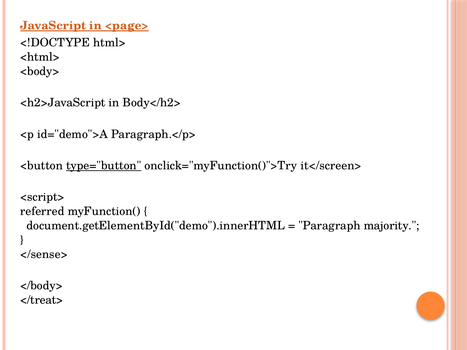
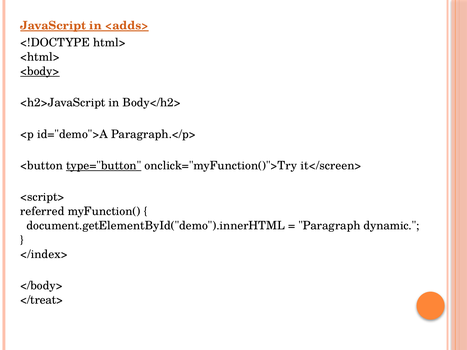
<page>: <page> -> <adds> (127, 26)
<body> underline: none -> present (40, 71)
majority: majority -> dynamic (392, 226)
</sense>: </sense> -> </index> (44, 254)
